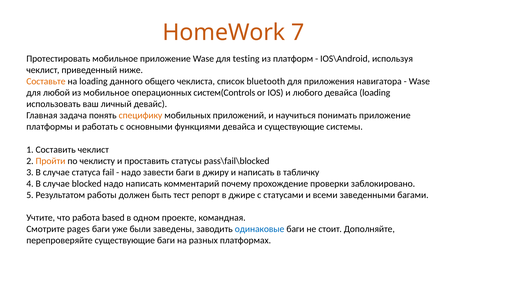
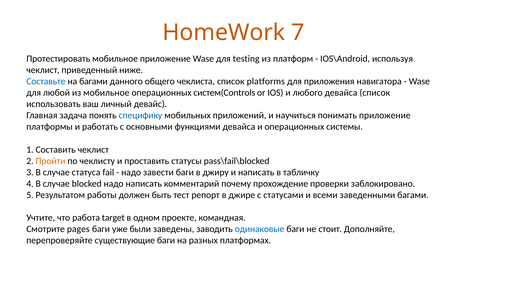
Составьте colour: orange -> blue (46, 81)
на loading: loading -> багами (93, 81)
bluetooth: bluetooth -> platforms (266, 81)
девайса loading: loading -> список (375, 93)
специфику colour: orange -> blue (140, 116)
и существующие: существующие -> операционных (294, 127)
based: based -> target (113, 218)
